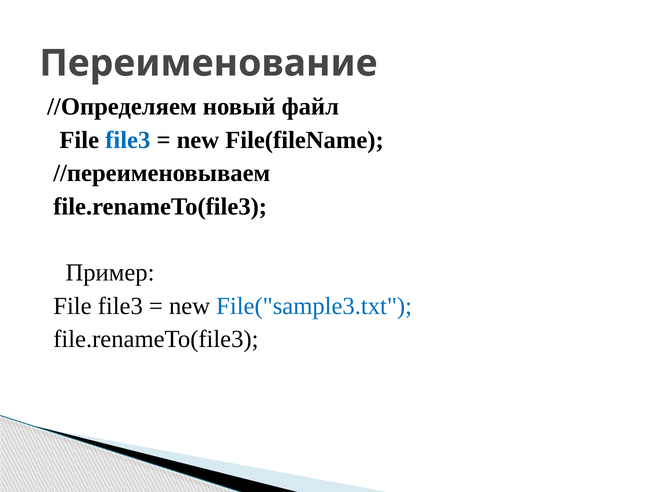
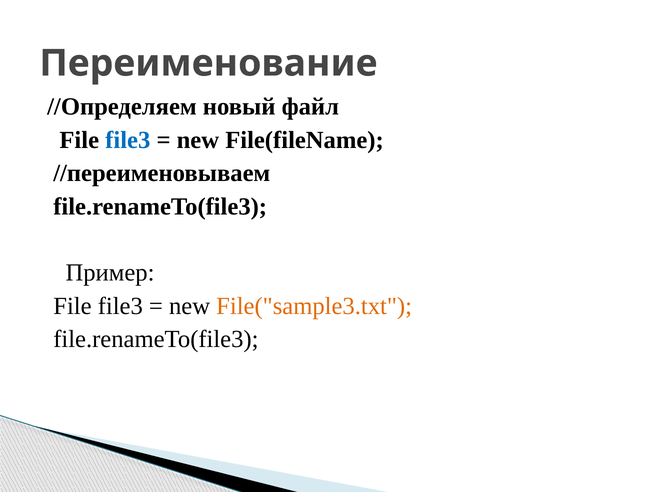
File("sample3.txt colour: blue -> orange (314, 306)
